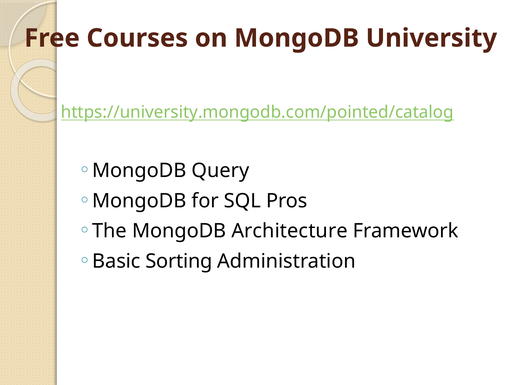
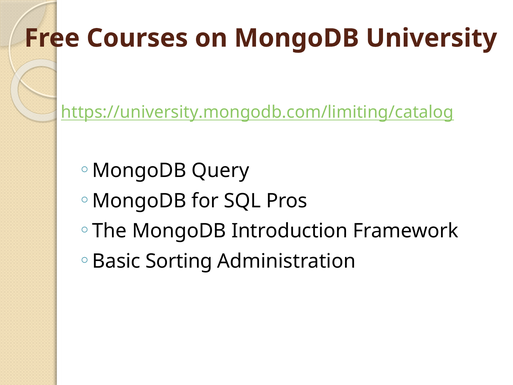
https://university.mongodb.com/pointed/catalog: https://university.mongodb.com/pointed/catalog -> https://university.mongodb.com/limiting/catalog (257, 112)
Architecture: Architecture -> Introduction (290, 231)
